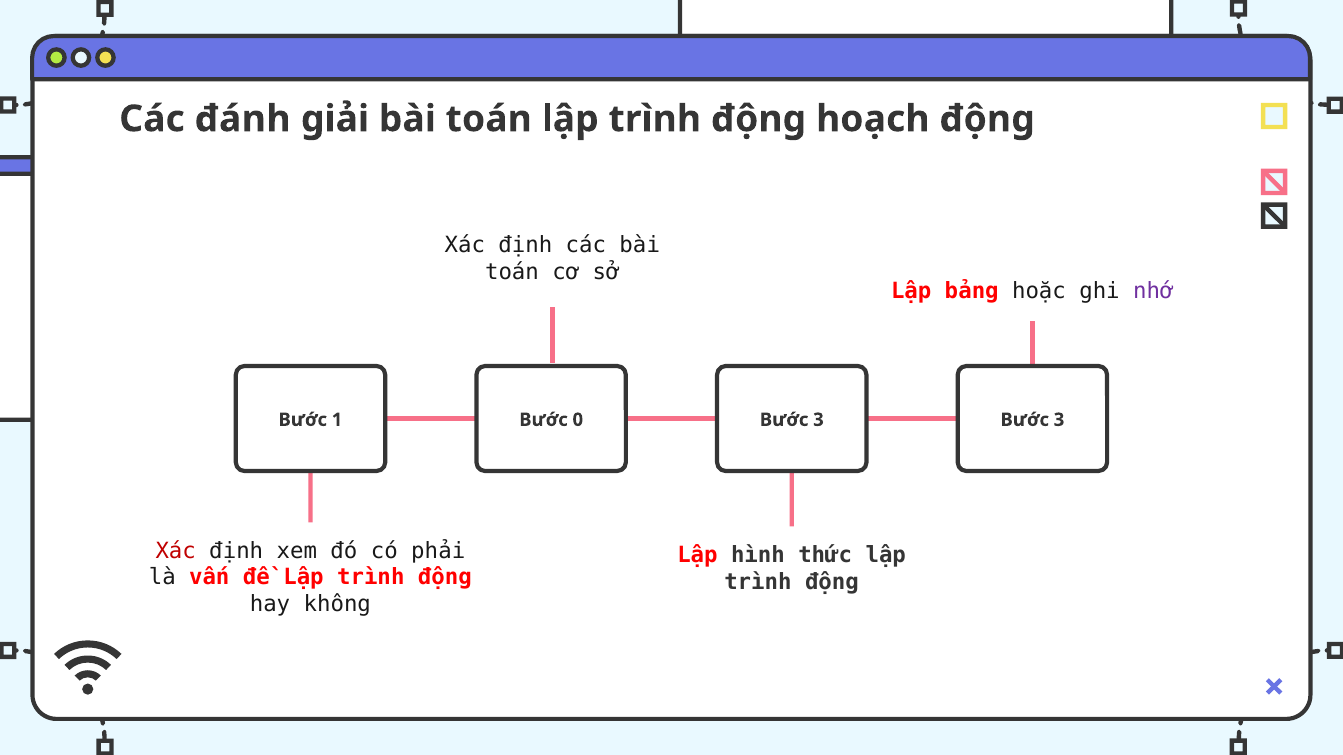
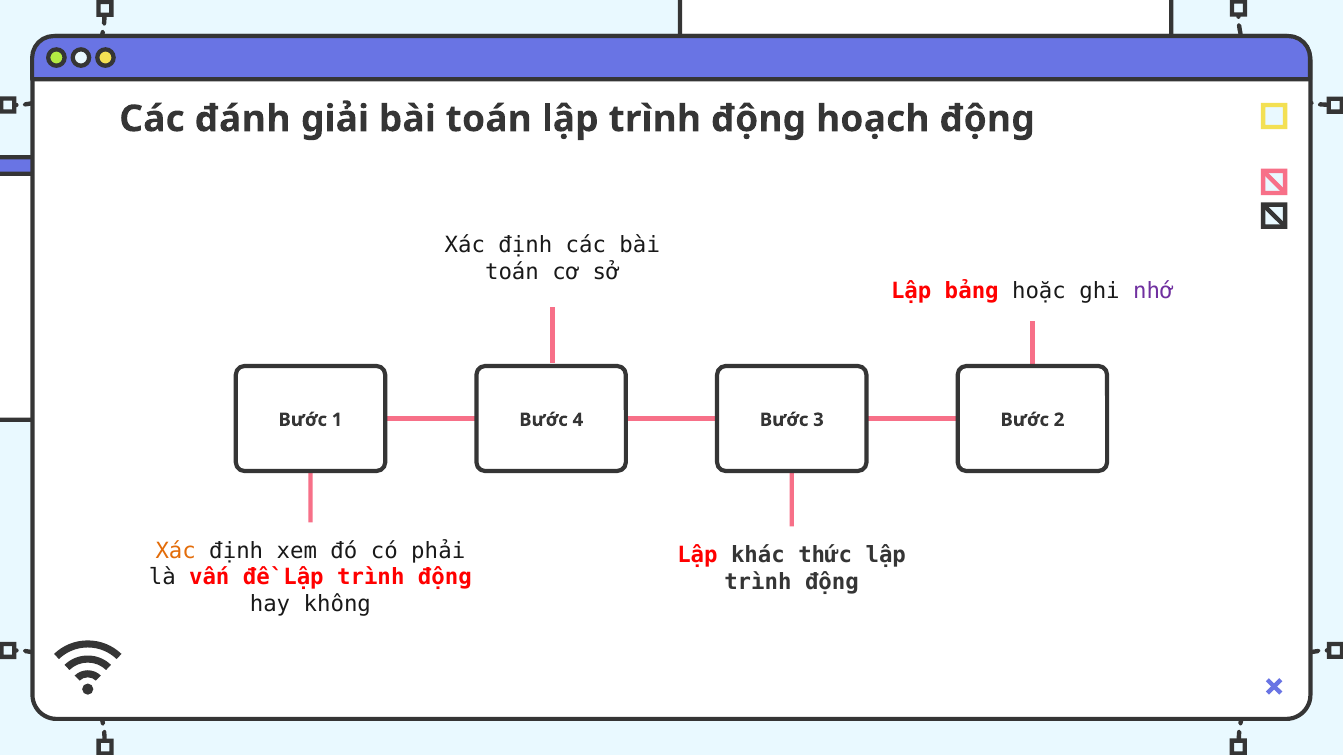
0: 0 -> 4 (578, 420)
3 Bước 3: 3 -> 2 (1059, 420)
Xác colour: red -> orange (176, 551)
hình: hình -> khác (758, 555)
